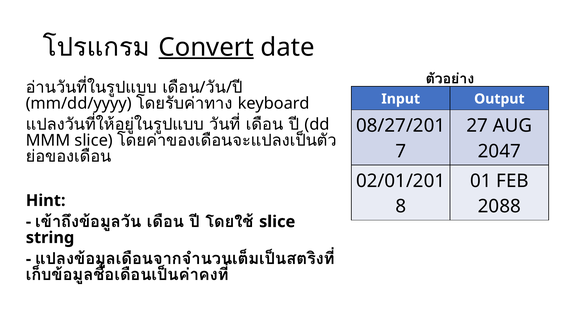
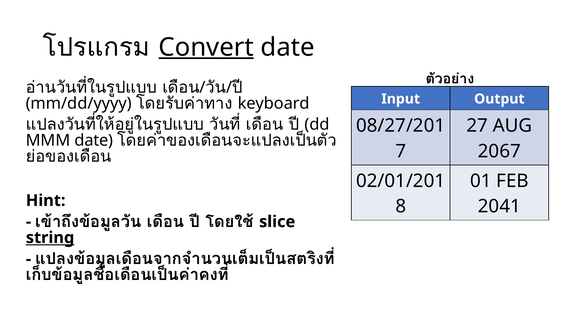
MMM slice: slice -> date (94, 140)
2047: 2047 -> 2067 (499, 151)
2088: 2088 -> 2041 (499, 207)
string underline: none -> present (50, 238)
